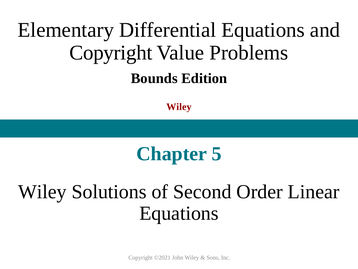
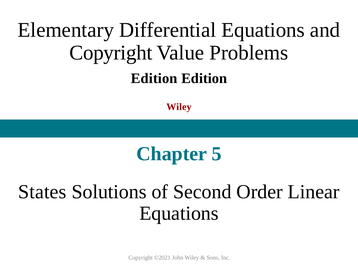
Bounds: Bounds -> Edition (154, 78)
Wiley: Wiley -> States (42, 191)
